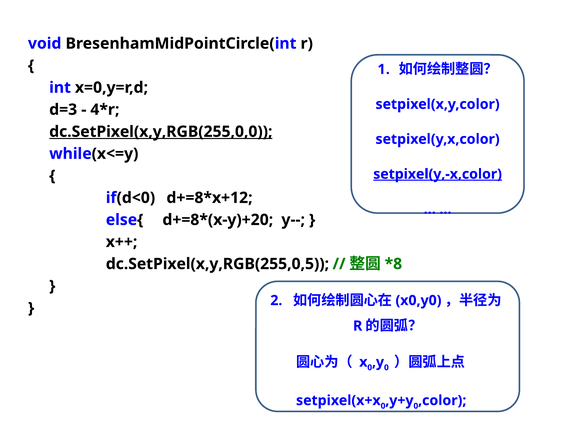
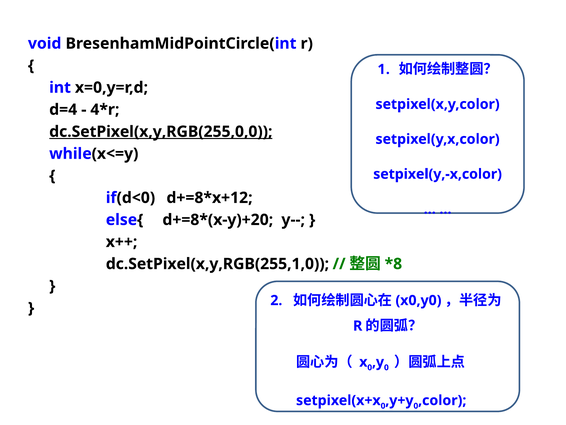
d=3: d=3 -> d=4 (63, 109)
setpixel(y,-x,color underline: present -> none (438, 174)
dc.SetPixel(x,y,RGB(255,0,5: dc.SetPixel(x,y,RGB(255,0,5 -> dc.SetPixel(x,y,RGB(255,1,0 (217, 264)
